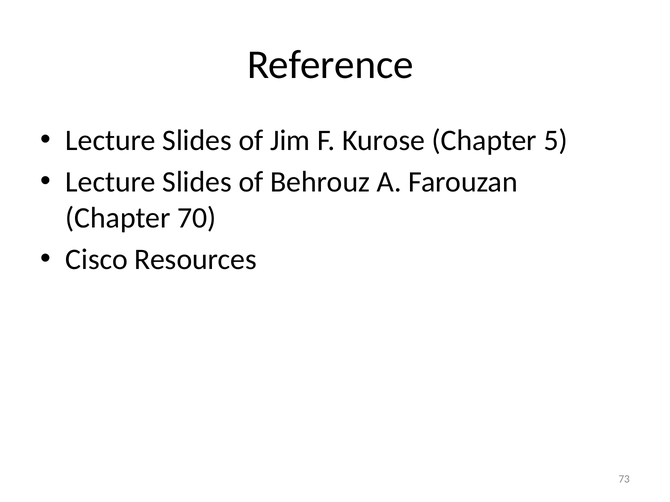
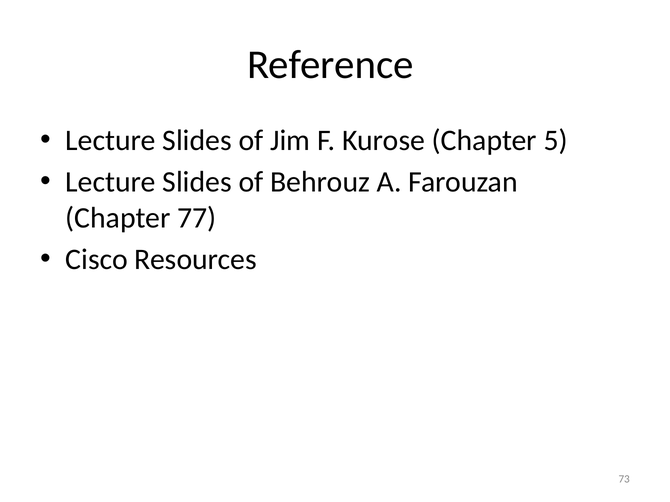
70: 70 -> 77 (197, 218)
